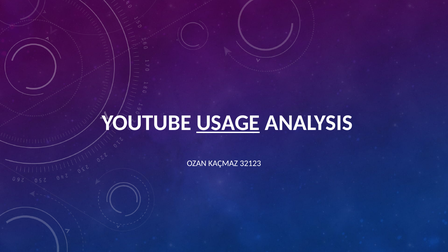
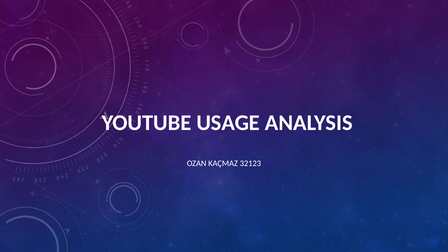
USAGE underline: present -> none (228, 123)
